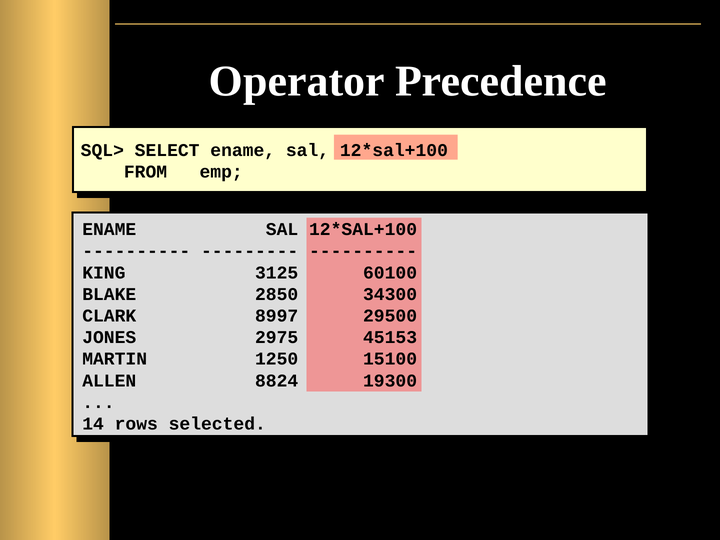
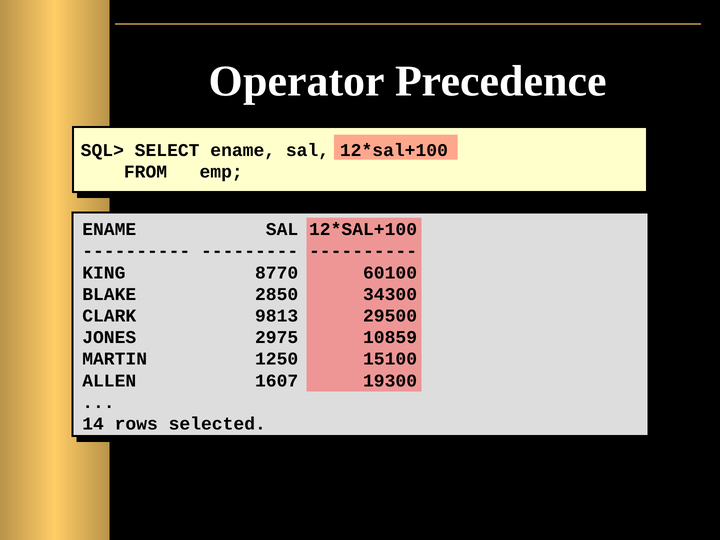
3125: 3125 -> 8770 (277, 273)
8997: 8997 -> 9813 (277, 316)
45153: 45153 -> 10859 (390, 337)
8824: 8824 -> 1607 (277, 381)
